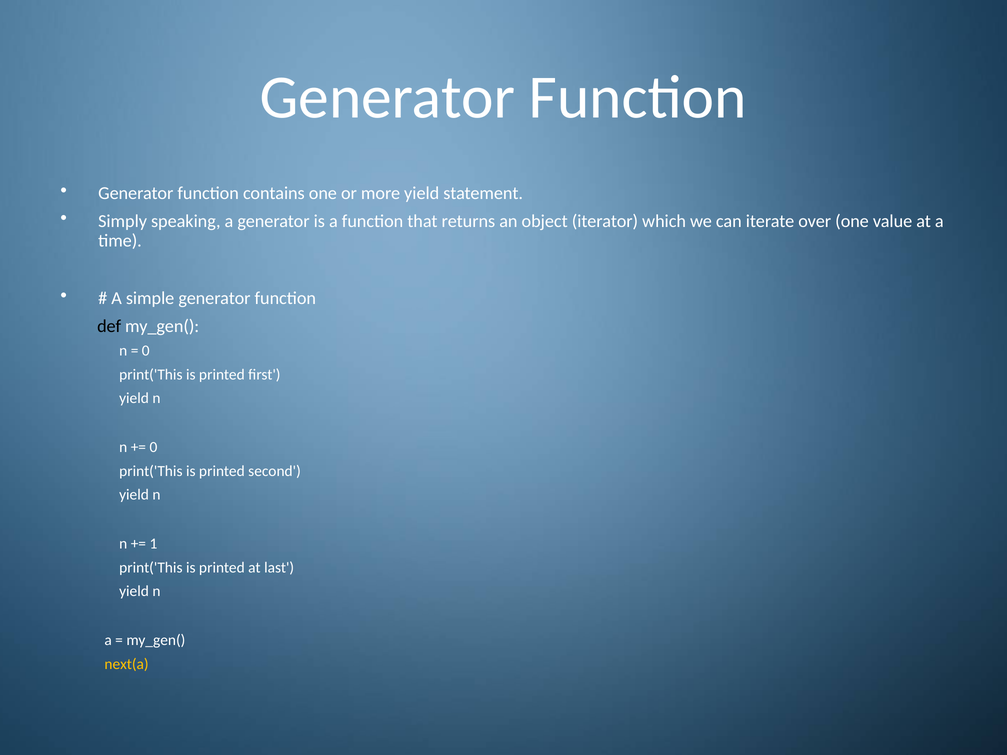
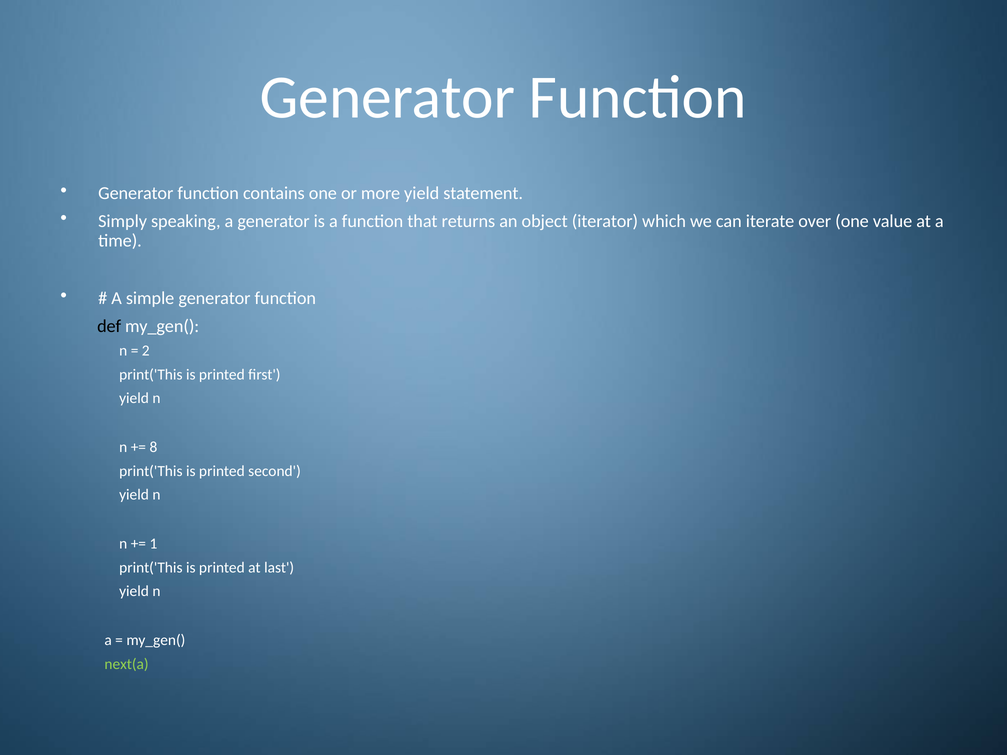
0: 0 -> 2 (146, 351)
0: 0 -> 8 (153, 448)
next(a colour: yellow -> light green (127, 664)
